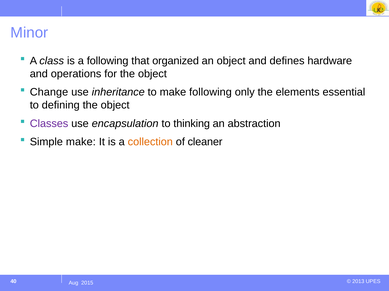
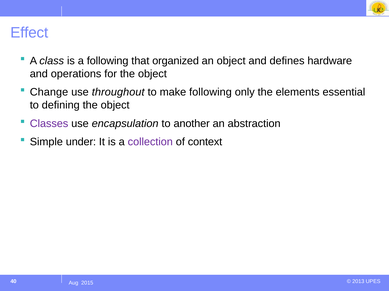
Minor: Minor -> Effect (29, 33)
inheritance: inheritance -> throughout (118, 92)
thinking: thinking -> another (192, 124)
Simple make: make -> under (81, 142)
collection colour: orange -> purple (150, 142)
cleaner: cleaner -> context (205, 142)
